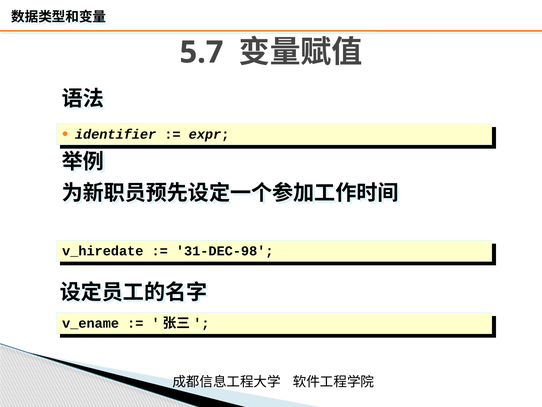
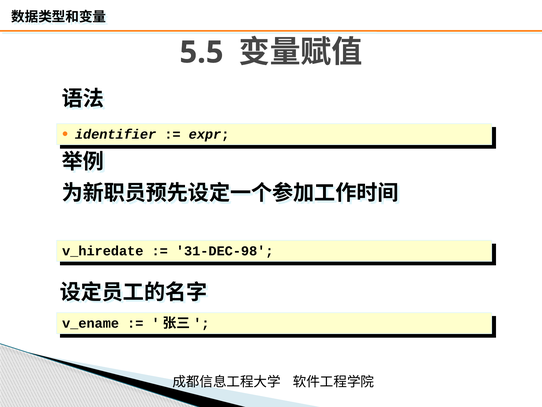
5.7: 5.7 -> 5.5 (201, 52)
